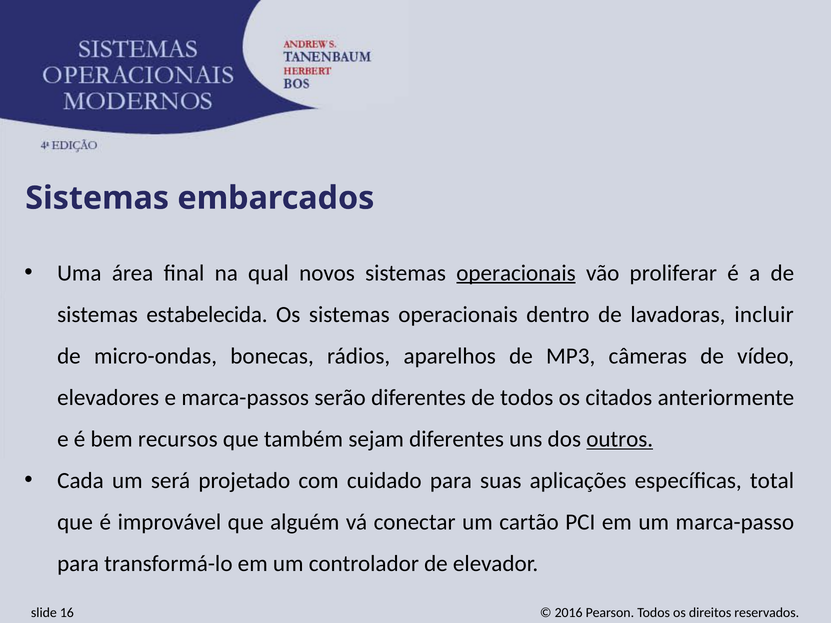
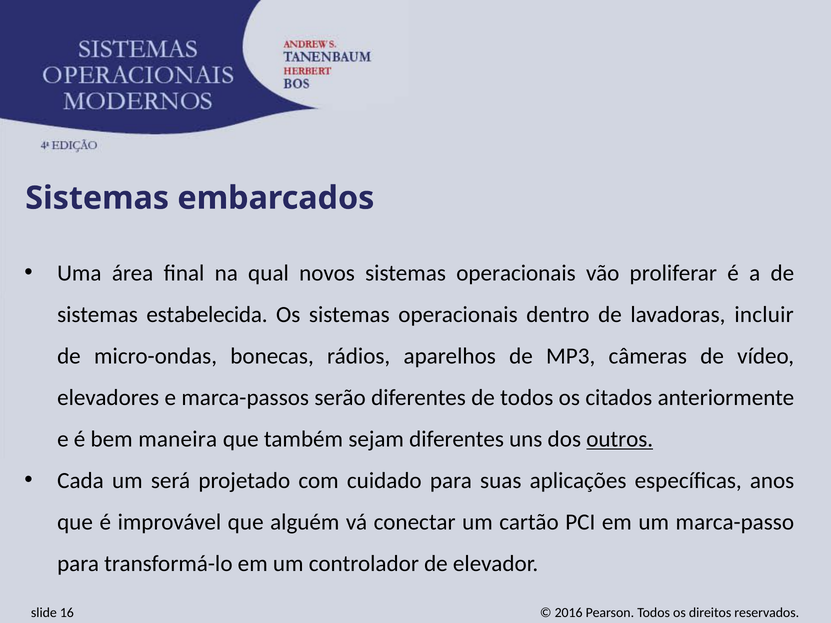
operacionais underline: present -> none (516, 273)
recursos: recursos -> maneira (178, 439)
total: total -> anos (772, 481)
